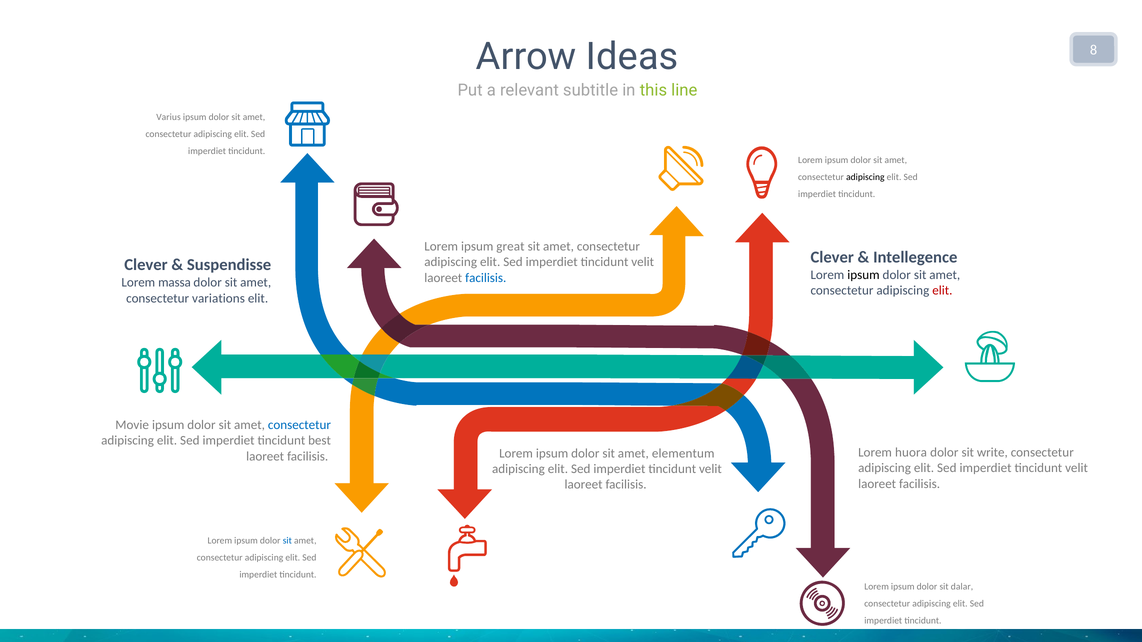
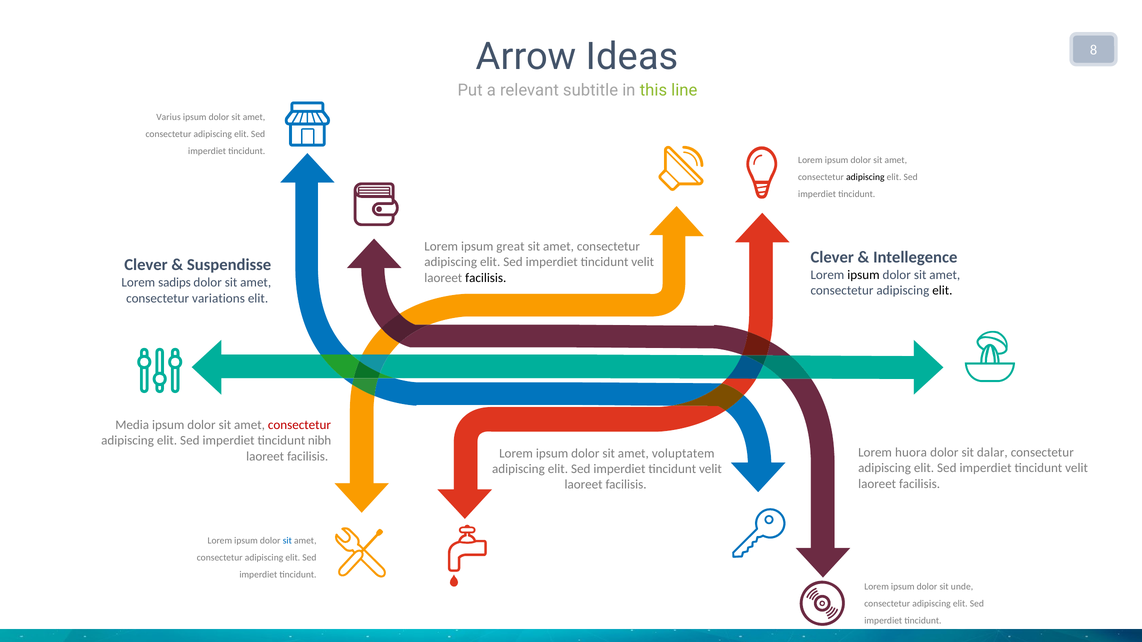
facilisis colour: blue -> black (486, 278)
massa: massa -> sadips (174, 283)
elit colour: red -> black (942, 291)
Movie: Movie -> Media (132, 425)
consectetur colour: blue -> red (299, 425)
best: best -> nibh (320, 441)
write: write -> dalar (992, 453)
elementum: elementum -> voluptatem (683, 454)
dalar: dalar -> unde (962, 587)
